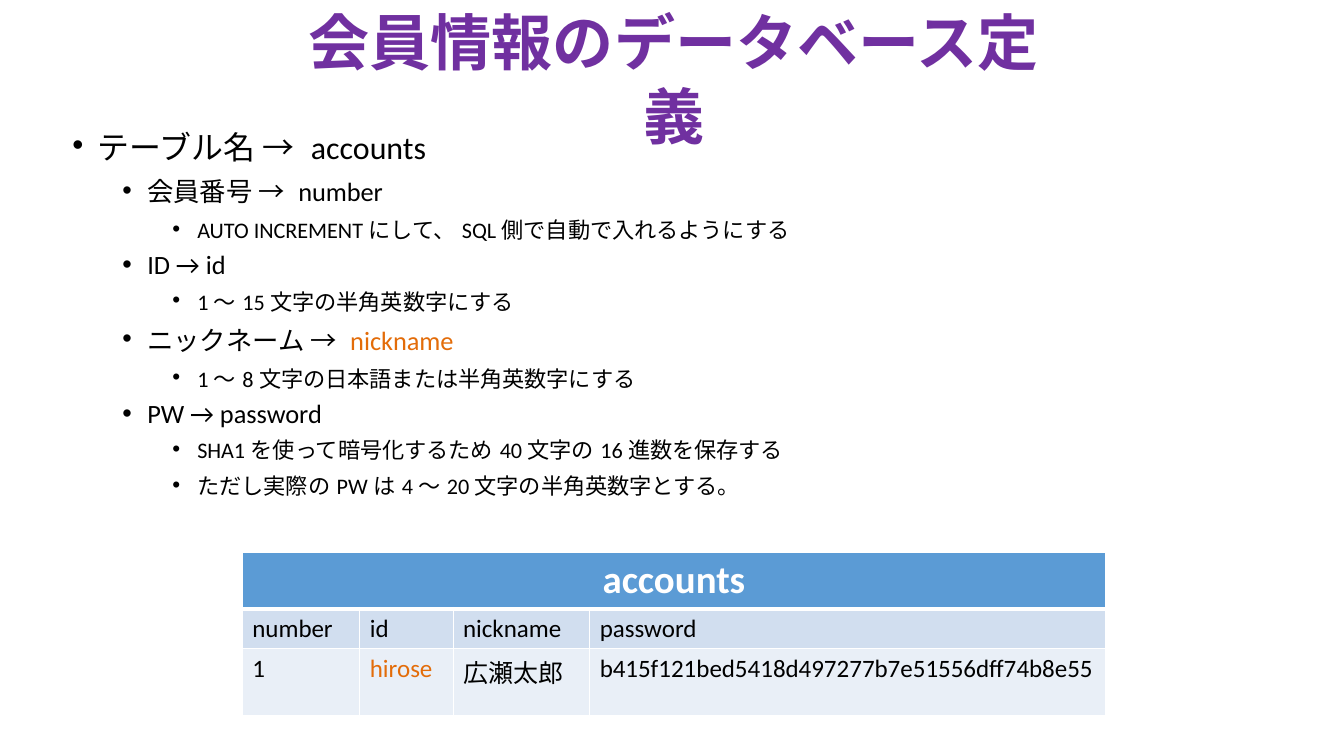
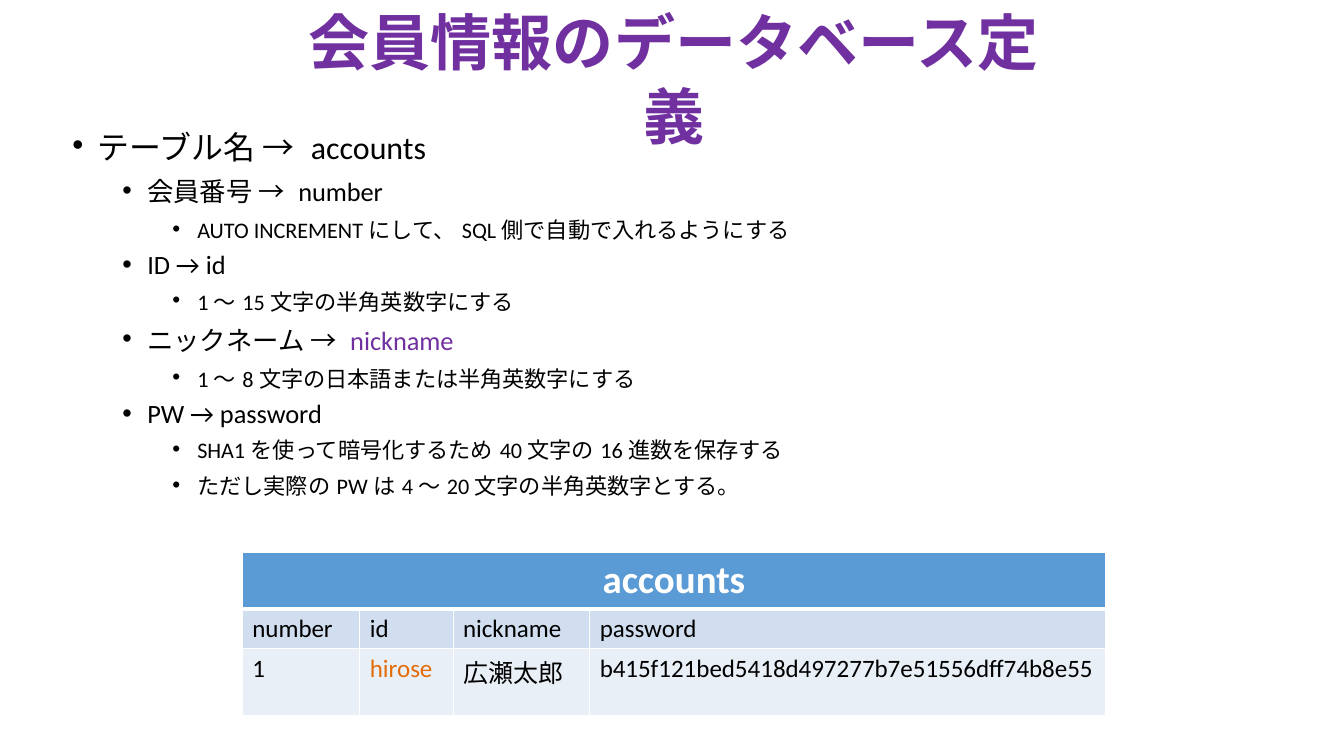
nickname colour: orange -> purple (402, 342)
